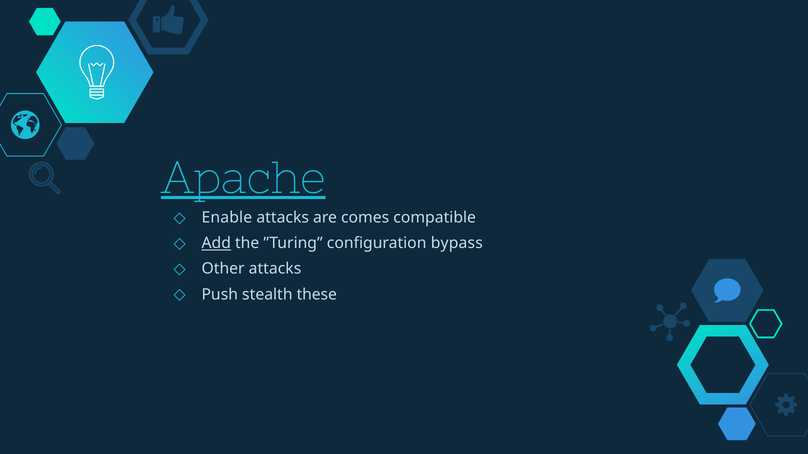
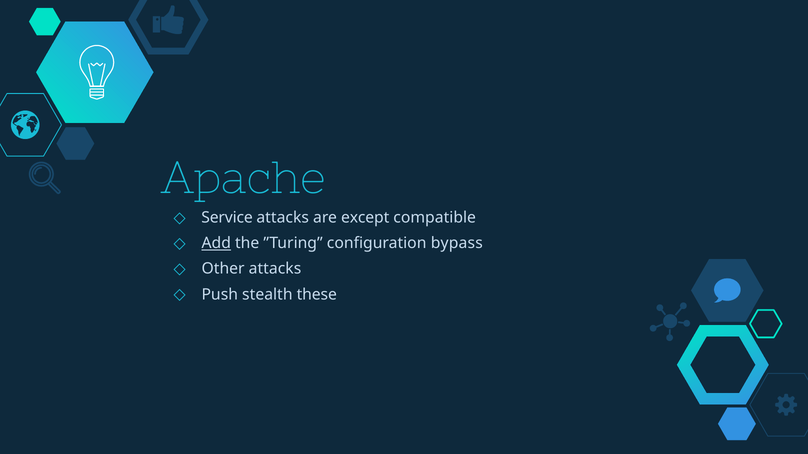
Apache underline: present -> none (243, 179)
Enable: Enable -> Service (227, 218)
comes: comes -> except (365, 218)
